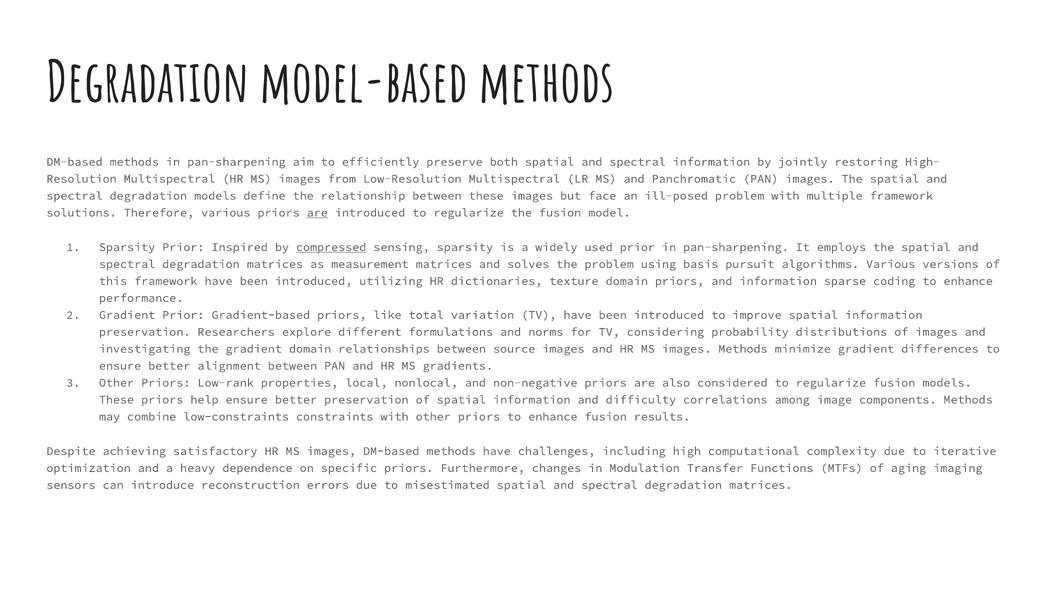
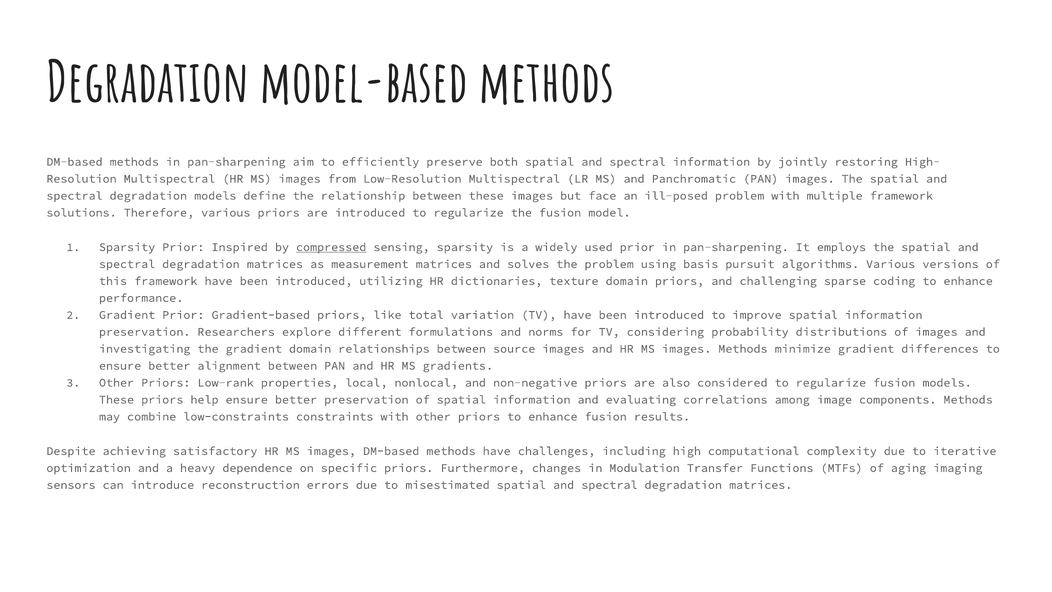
are underline: present -> none (317, 213)
and information: information -> challenging (778, 281)
difficulty: difficulty -> evaluating (641, 400)
